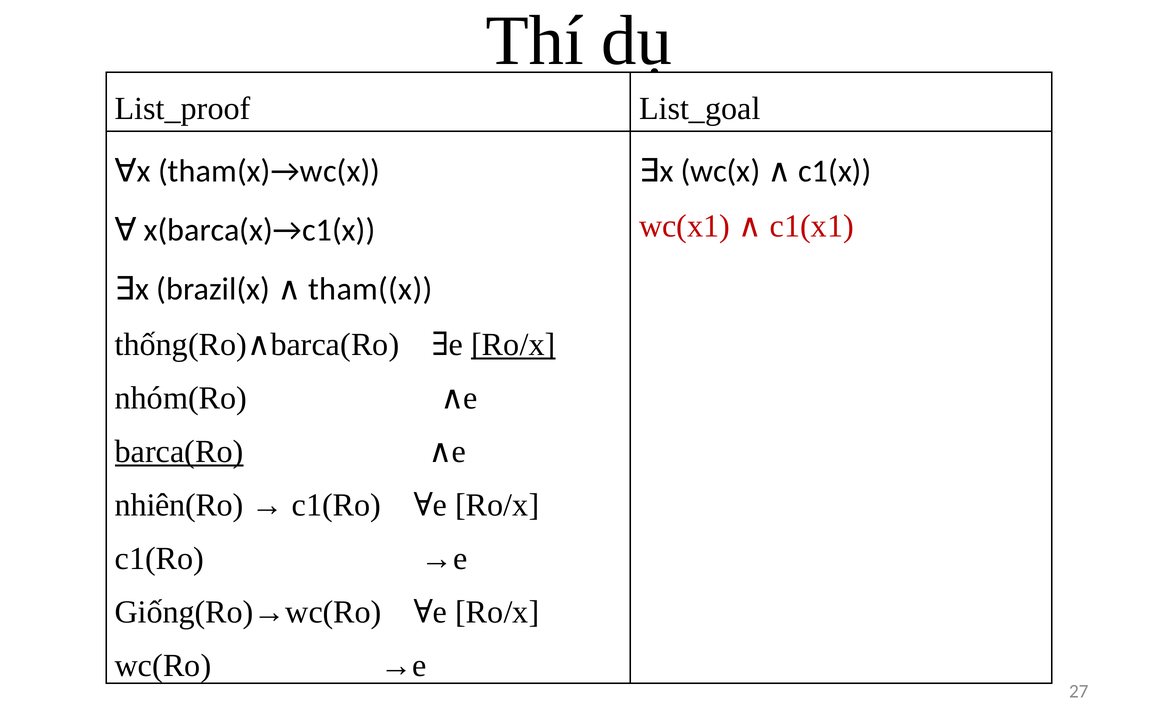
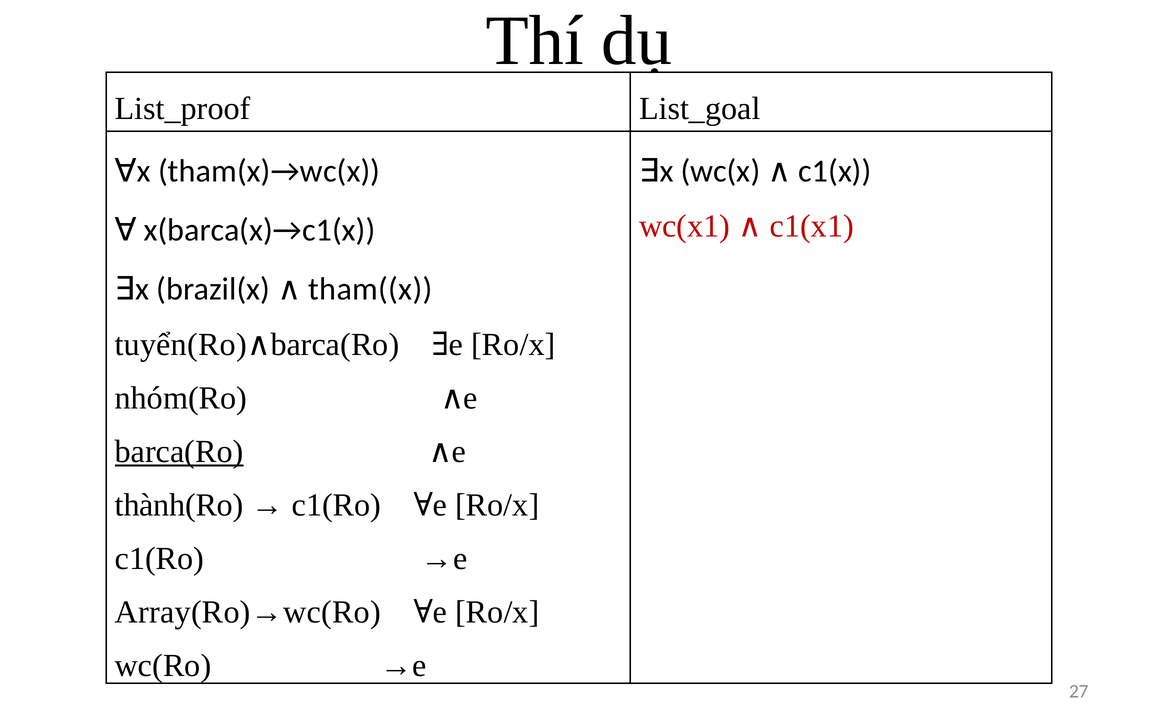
thống(Ro: thống(Ro -> tuyển(Ro (181, 344)
Ro/x underline: present -> none (513, 344)
nhiên(Ro: nhiên(Ro -> thành(Ro (179, 505)
Giống(Ro)→wc(Ro: Giống(Ro)→wc(Ro -> Array(Ro)→wc(Ro (248, 612)
